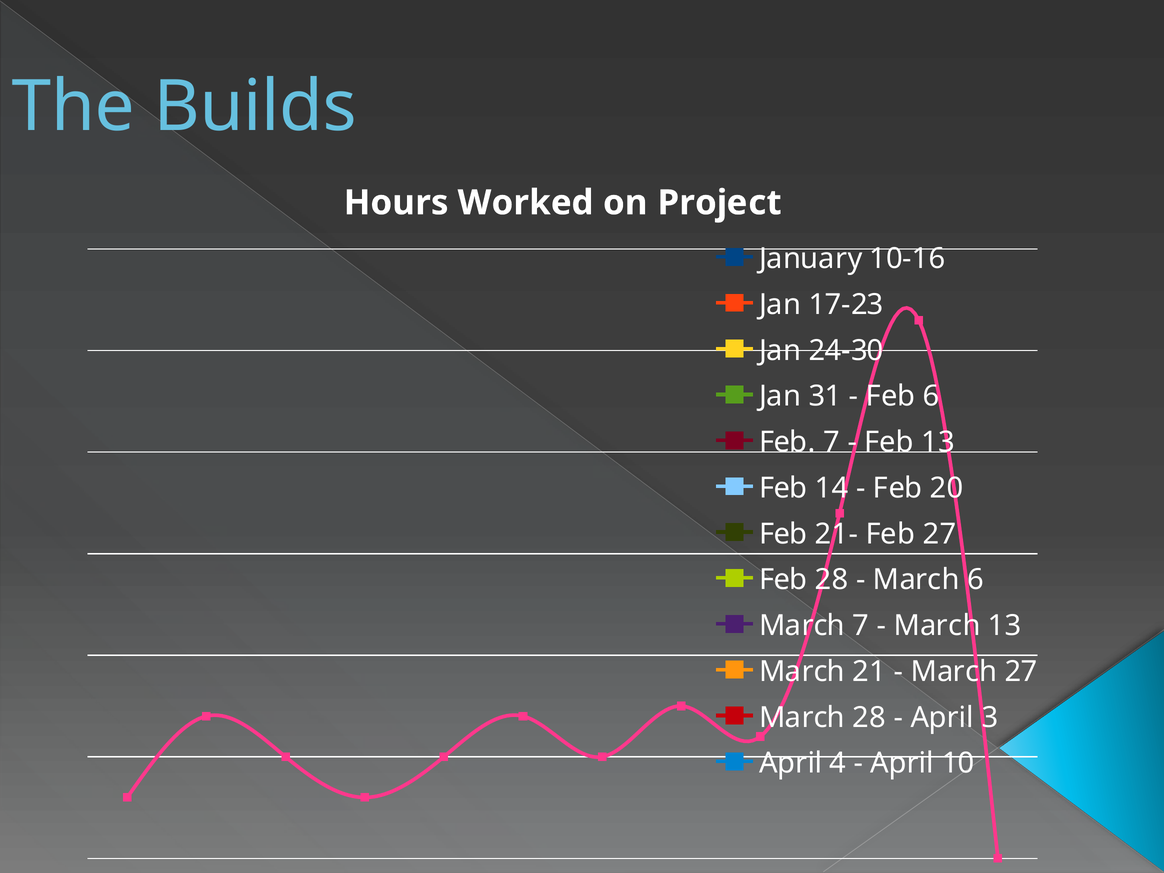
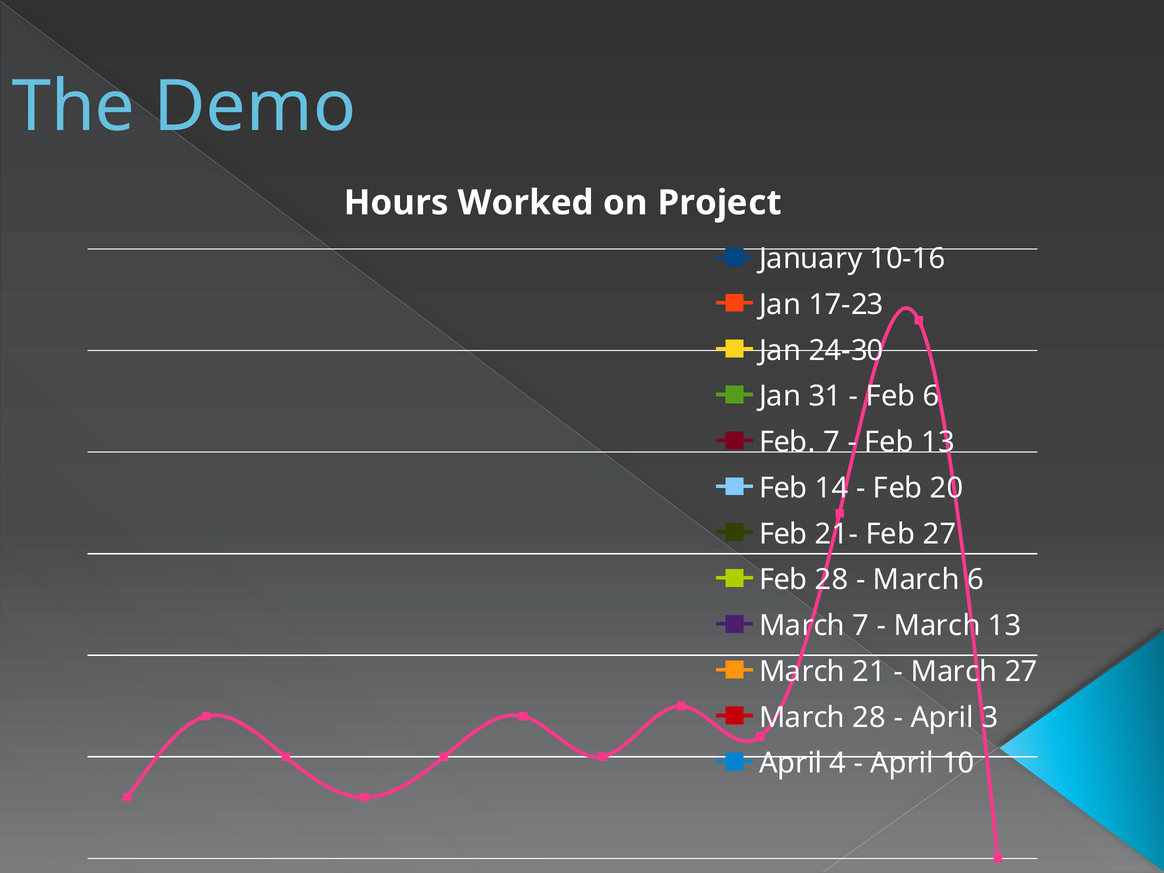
Builds: Builds -> Demo (255, 107)
